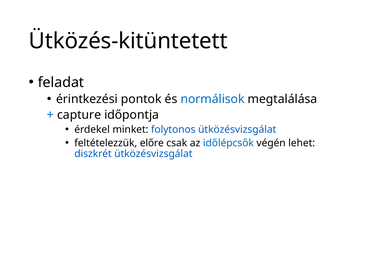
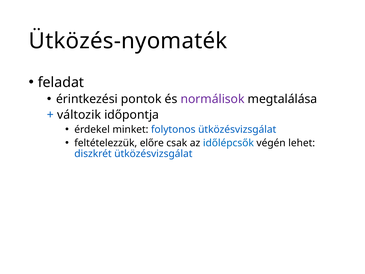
Ütközés-kitüntetett: Ütközés-kitüntetett -> Ütközés-nyomaték (128, 41)
normálisok colour: blue -> purple (213, 99)
capture: capture -> változik (79, 115)
